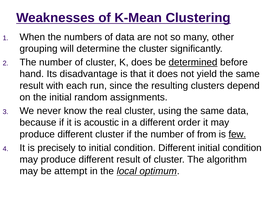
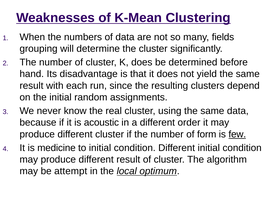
other: other -> fields (223, 37)
determined underline: present -> none (193, 62)
from: from -> form (207, 135)
precisely: precisely -> medicine (56, 148)
